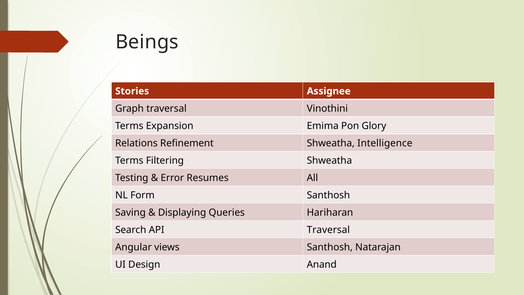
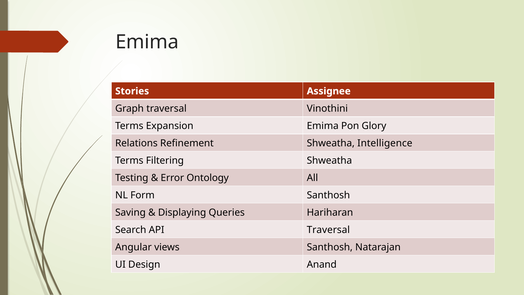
Beings: Beings -> Emima (147, 42)
Resumes: Resumes -> Ontology (208, 178)
